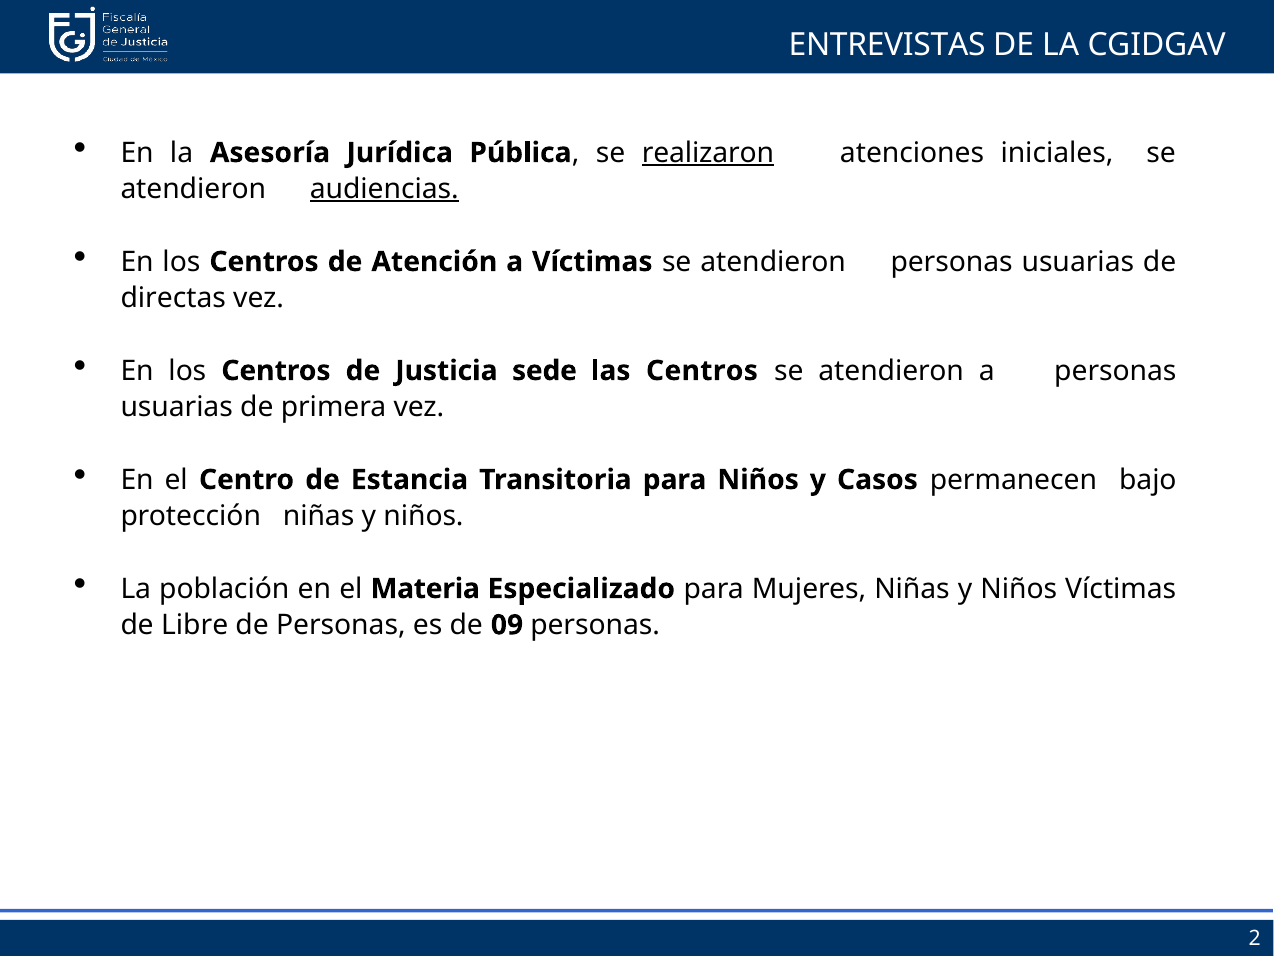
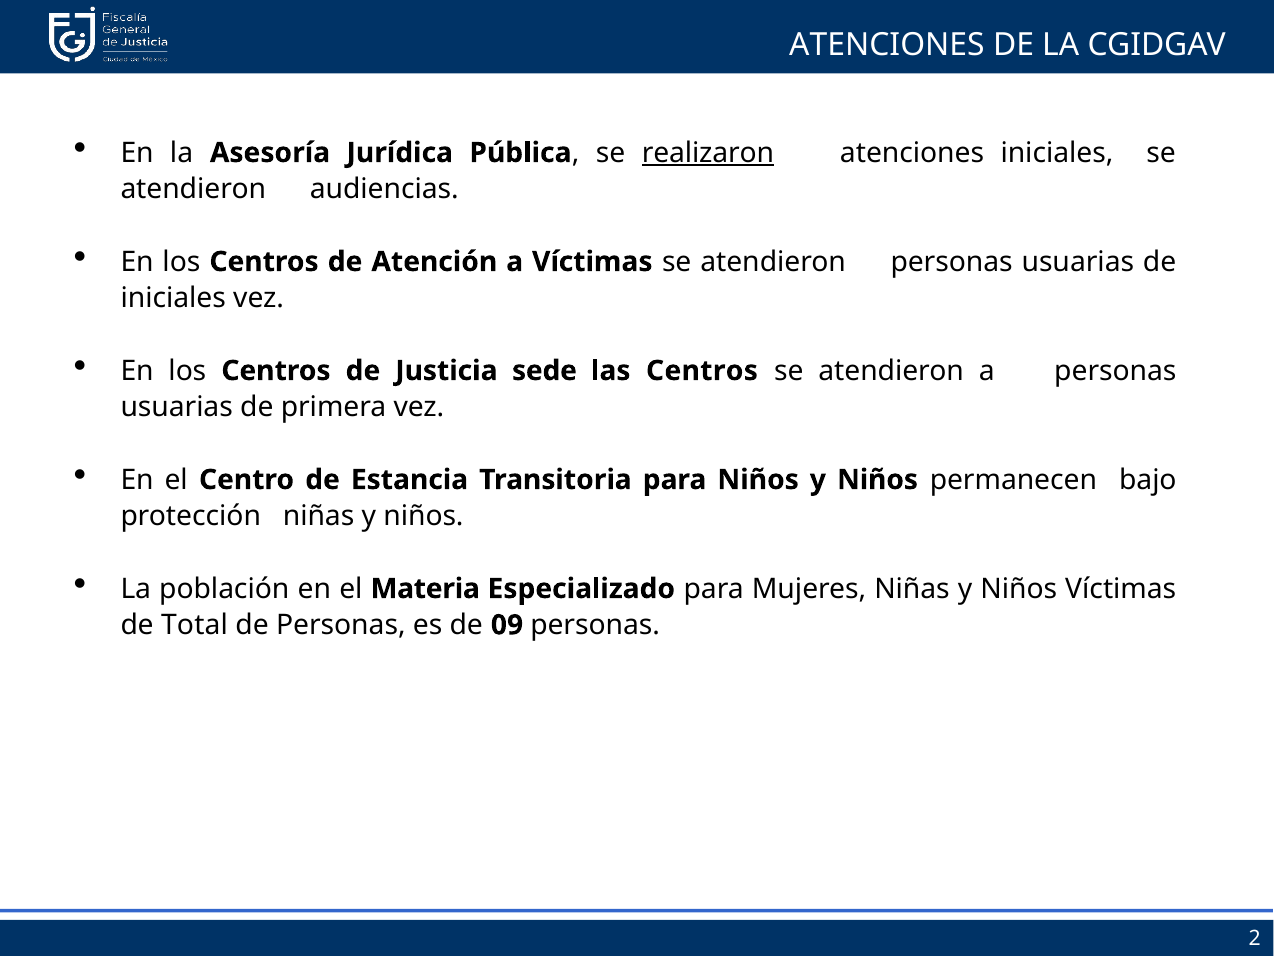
ENTREVISTAS: ENTREVISTAS -> ATENCIONES (887, 45)
audiencias underline: present -> none (384, 189)
directas: directas -> iniciales (173, 298)
Niños y Casos: Casos -> Niños (878, 480)
Libre: Libre -> Total (195, 625)
